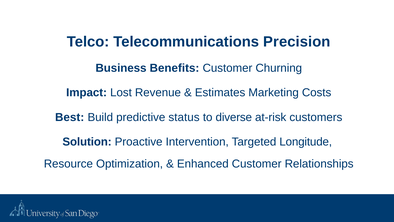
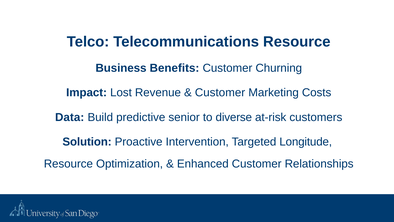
Telecommunications Precision: Precision -> Resource (297, 42)
Estimates: Estimates -> Customer (220, 92)
Best: Best -> Data (70, 117)
status: status -> senior (184, 117)
